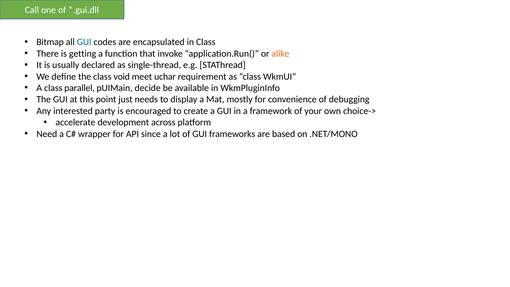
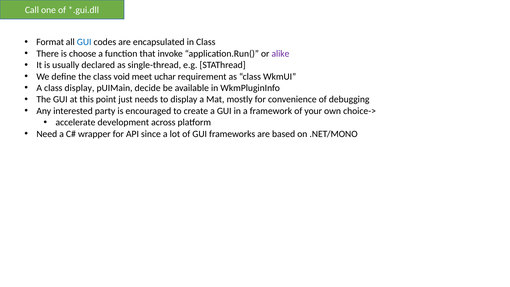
Bitmap: Bitmap -> Format (50, 42)
getting: getting -> choose (83, 54)
alike colour: orange -> purple (280, 54)
class parallel: parallel -> display (79, 88)
